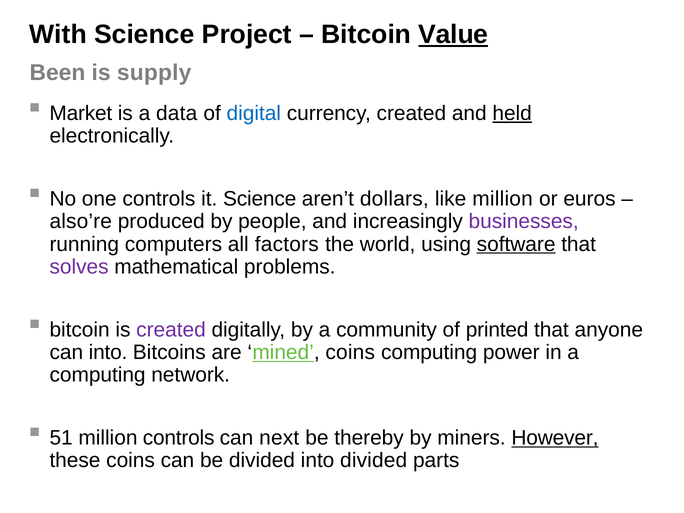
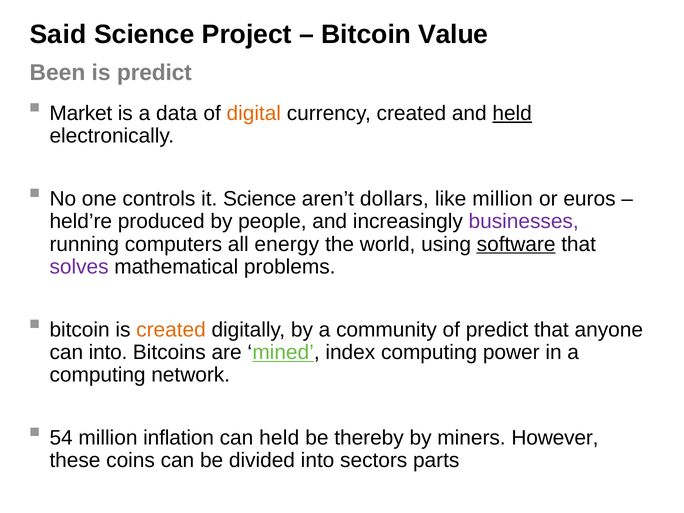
With: With -> Said (58, 35)
Value underline: present -> none (453, 35)
is supply: supply -> predict (154, 73)
digital colour: blue -> orange (254, 113)
also’re: also’re -> held’re (81, 222)
factors: factors -> energy (287, 244)
created colour: purple -> orange (171, 330)
of printed: printed -> predict (497, 330)
mined coins: coins -> index (350, 352)
51: 51 -> 54 (61, 438)
million controls: controls -> inflation (179, 438)
can next: next -> held (279, 438)
However underline: present -> none (555, 438)
into divided: divided -> sectors (374, 460)
